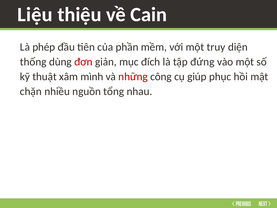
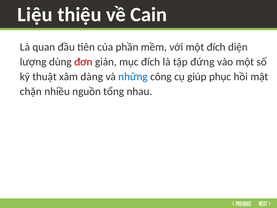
phép: phép -> quan (44, 47)
một truy: truy -> đích (216, 47)
thống: thống -> lượng (33, 62)
mình: mình -> dàng (92, 76)
những colour: red -> blue (133, 76)
